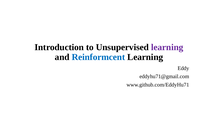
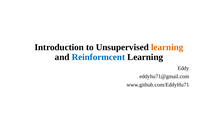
learning colour: purple -> orange (167, 47)
